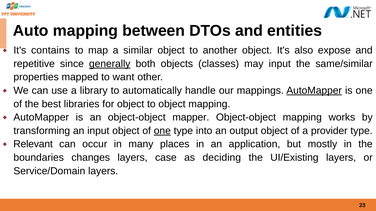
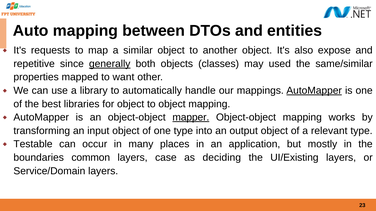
contains: contains -> requests (51, 50)
may input: input -> used (280, 64)
mapper underline: none -> present (191, 118)
one underline: present -> none (162, 131)
provider: provider -> relevant (329, 131)
Relevant: Relevant -> Testable (33, 144)
changes: changes -> common (91, 158)
